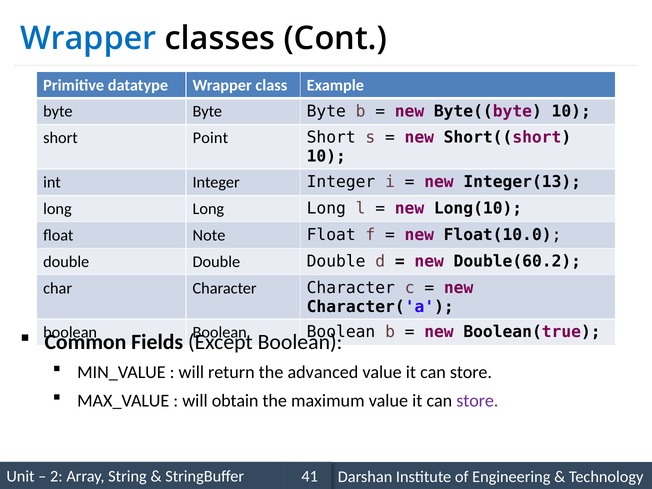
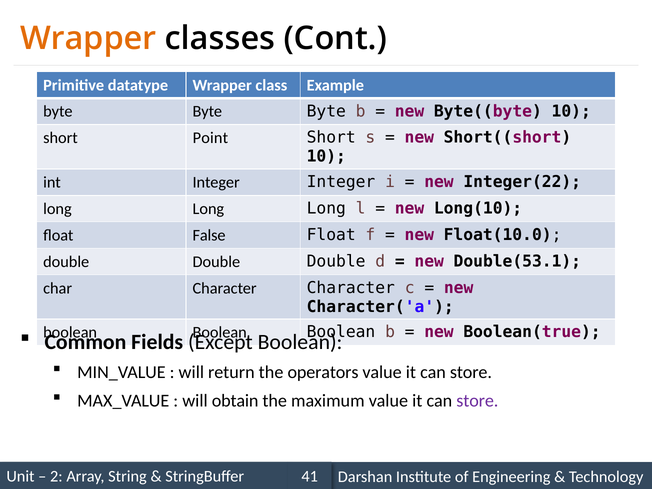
Wrapper colour: blue -> orange (88, 39)
Integer(13: Integer(13 -> Integer(22 (522, 182)
Note: Note -> False (209, 235)
Double(60.2: Double(60.2 -> Double(53.1 (517, 261)
advanced: advanced -> operators (323, 372)
